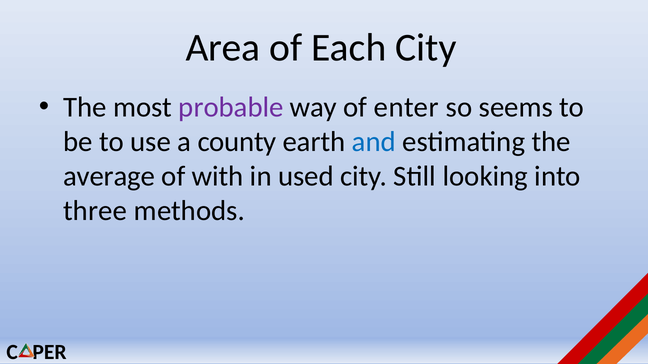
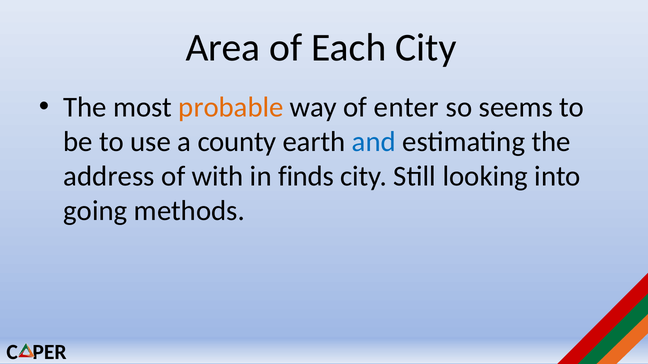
probable colour: purple -> orange (231, 108)
average: average -> address (109, 177)
used: used -> finds (306, 177)
three: three -> going (95, 211)
